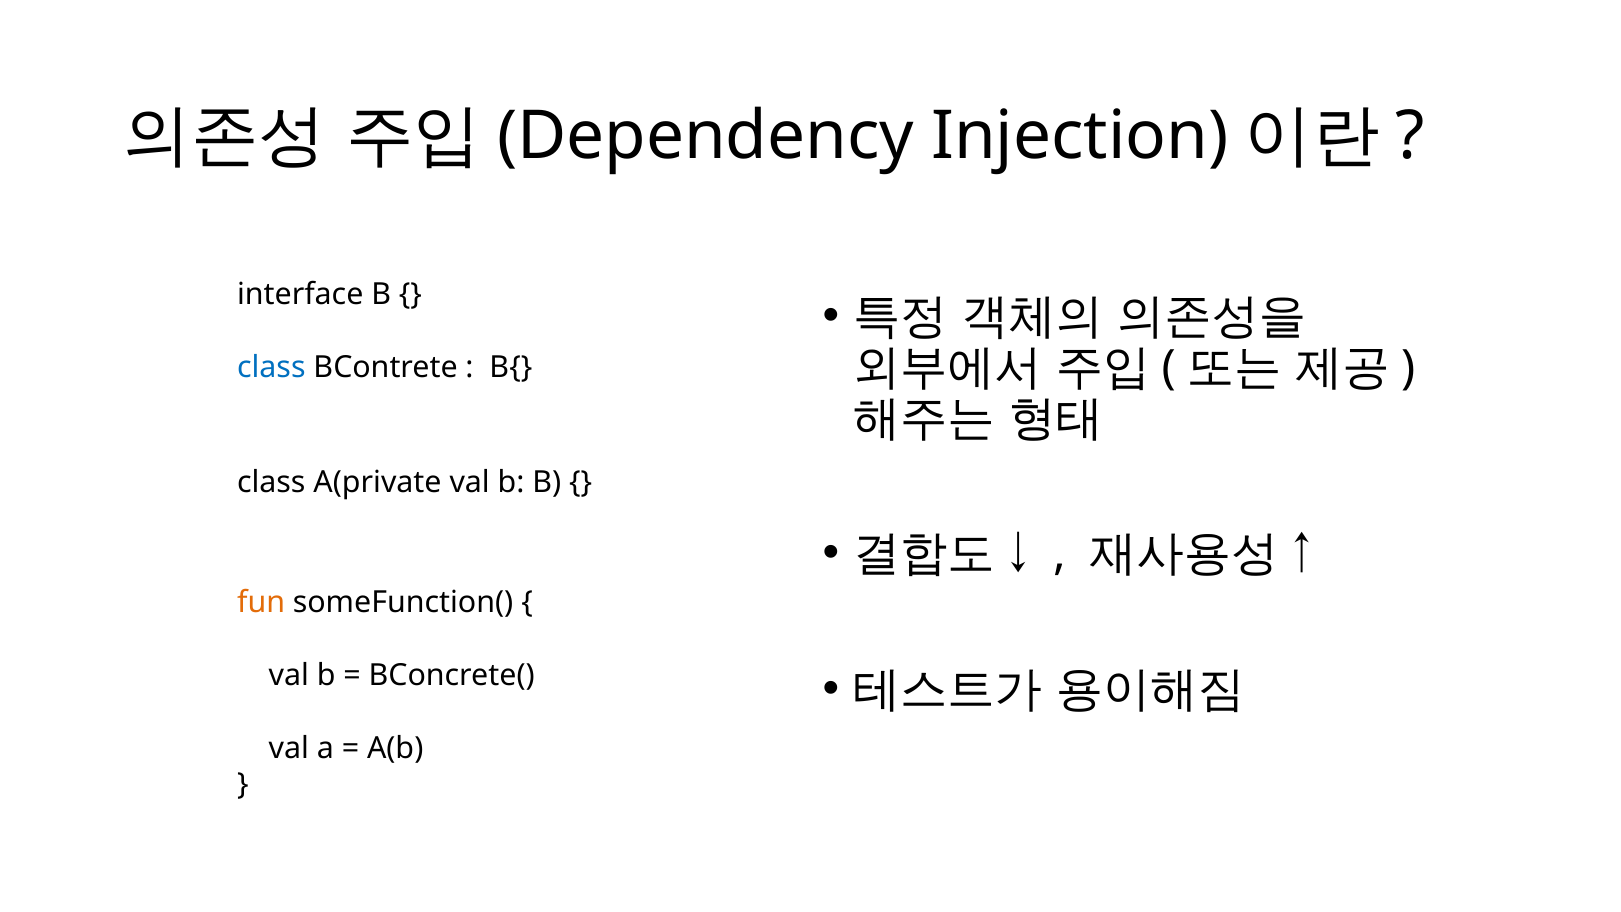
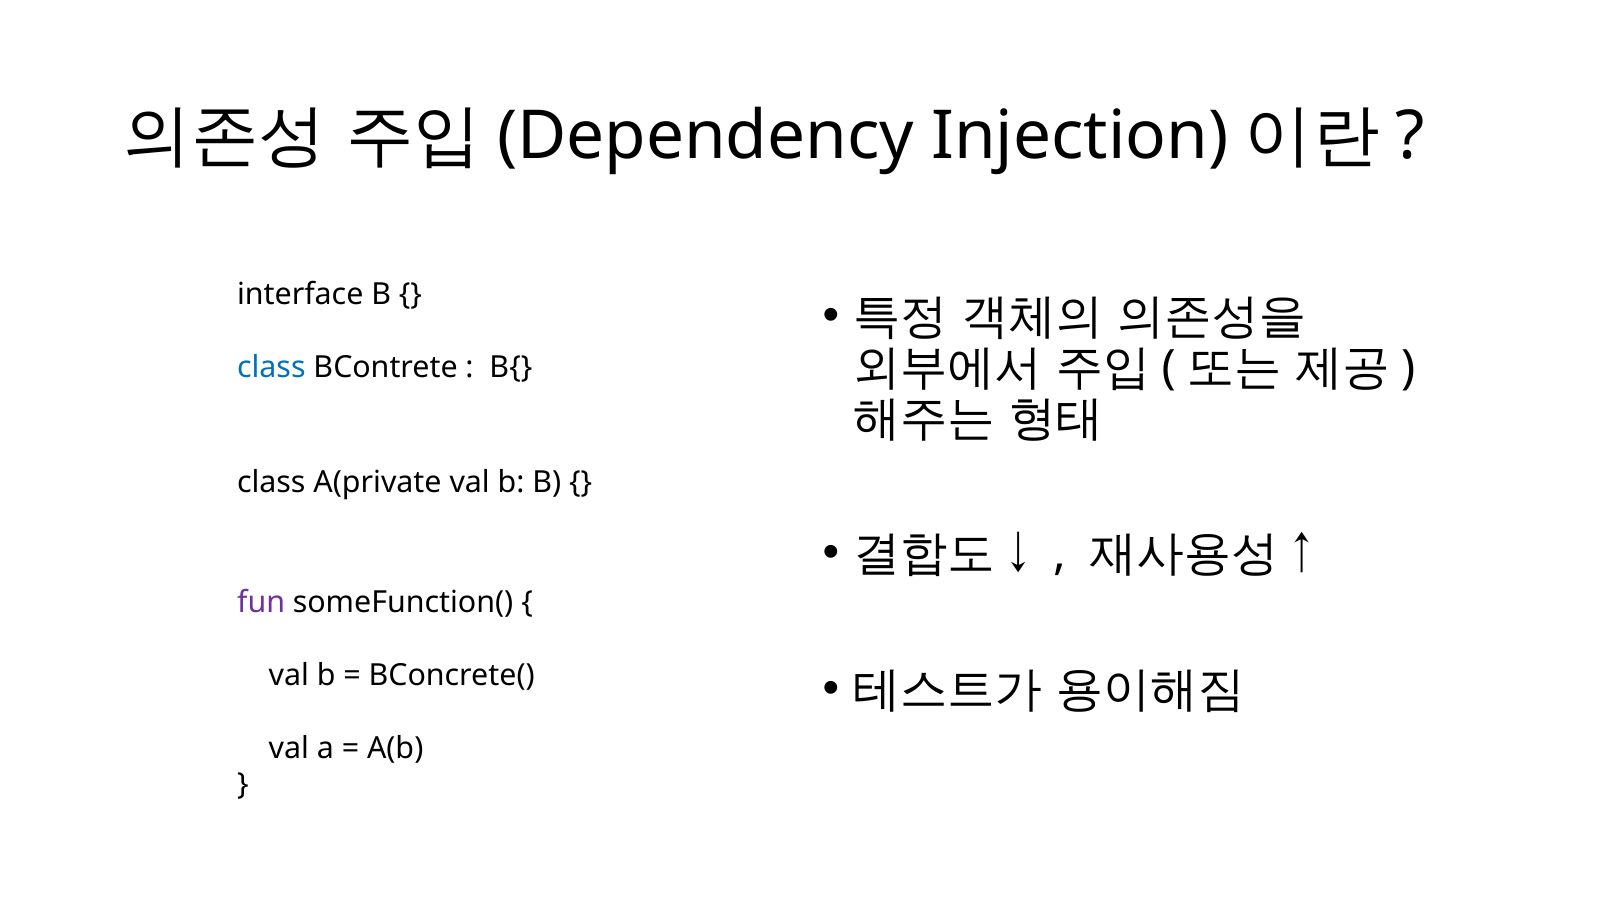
fun colour: orange -> purple (261, 602)
